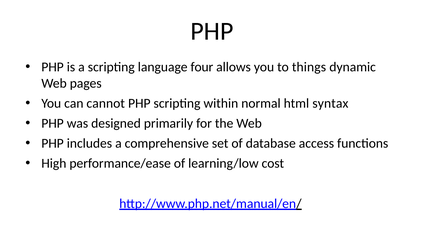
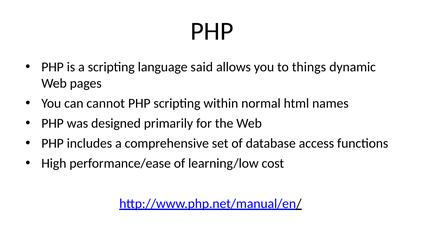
four: four -> said (202, 67)
syntax: syntax -> names (330, 103)
